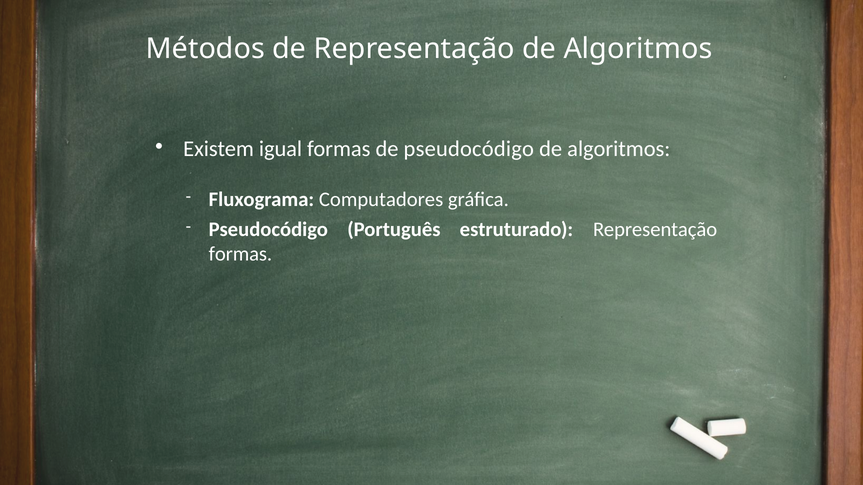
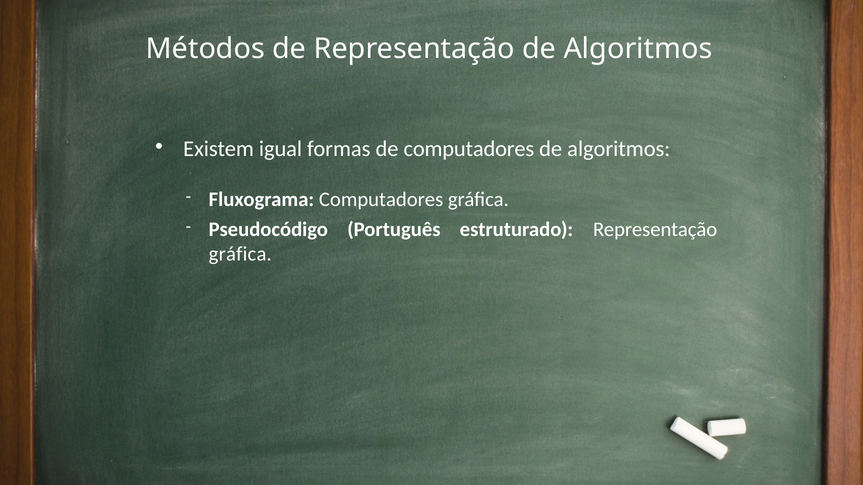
de pseudocódigo: pseudocódigo -> computadores (469, 149)
formas: formas -> gráfica (240, 254)
